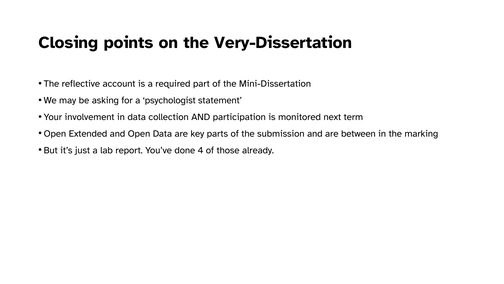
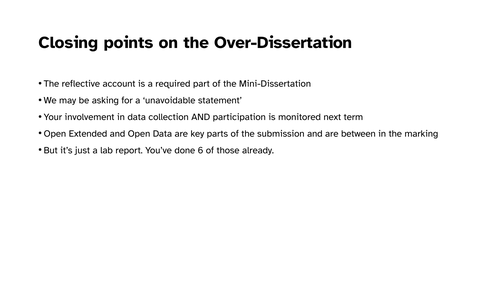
Very-Dissertation: Very-Dissertation -> Over-Dissertation (283, 42)
psychologist: psychologist -> unavoidable (169, 100)
4: 4 -> 6 (201, 150)
